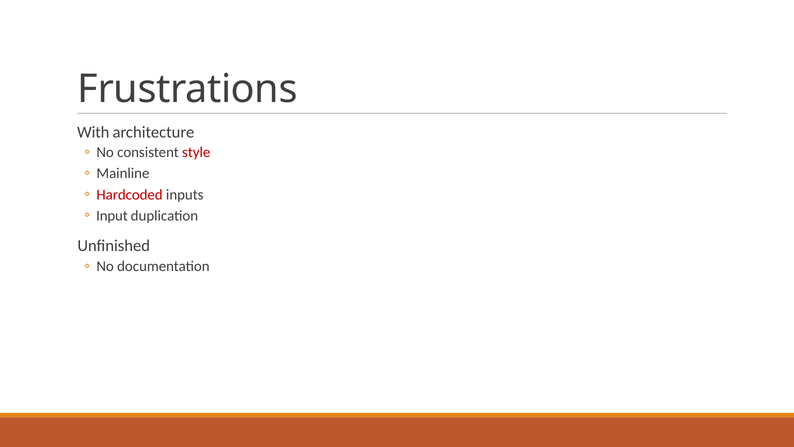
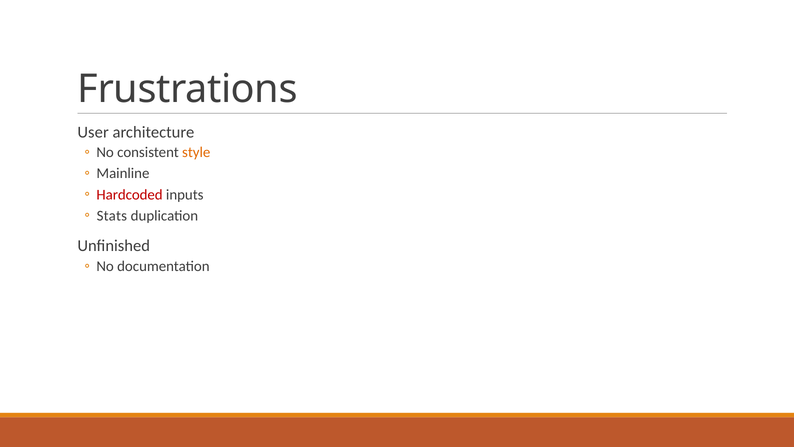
With: With -> User (93, 132)
style colour: red -> orange (196, 152)
Input: Input -> Stats (112, 216)
